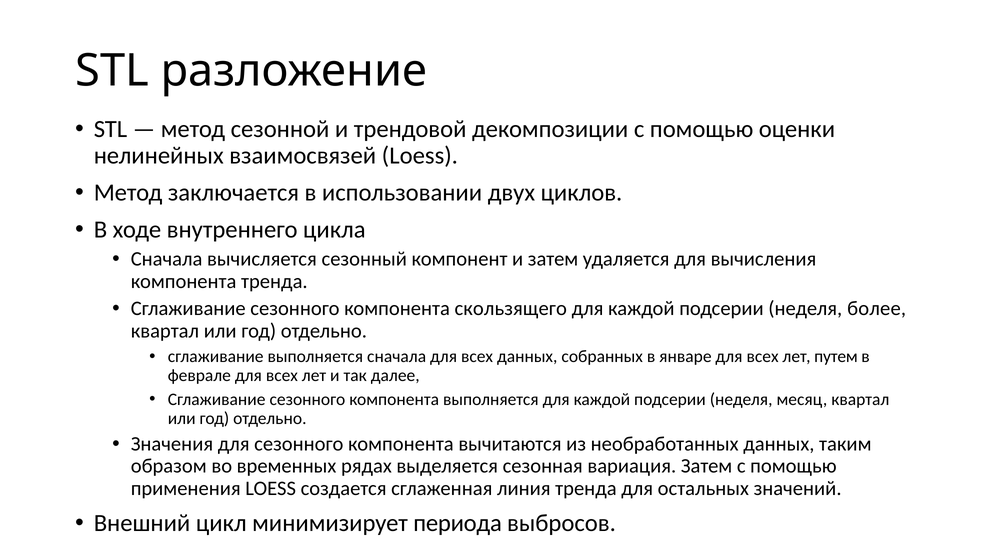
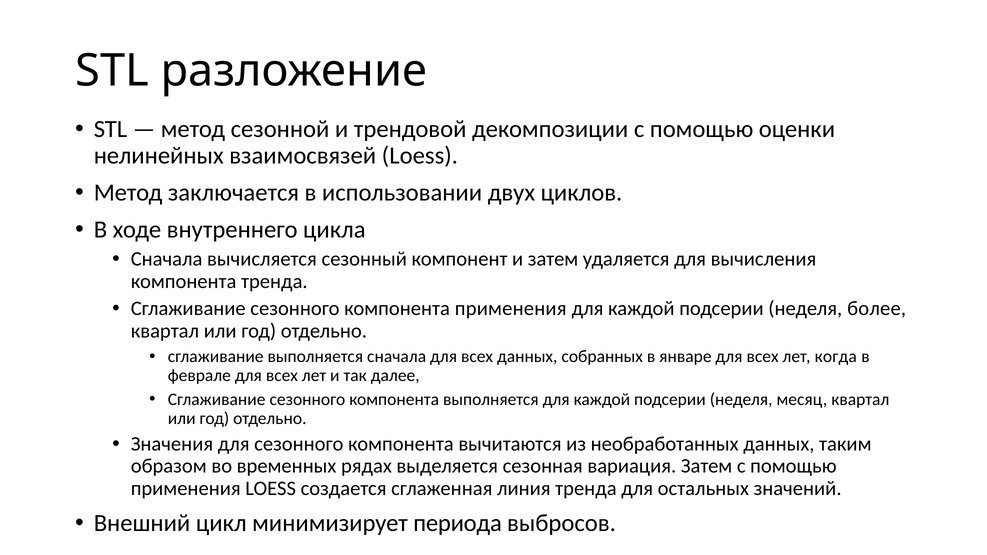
компонента скользящего: скользящего -> применения (511, 309)
путем: путем -> когда (836, 357)
